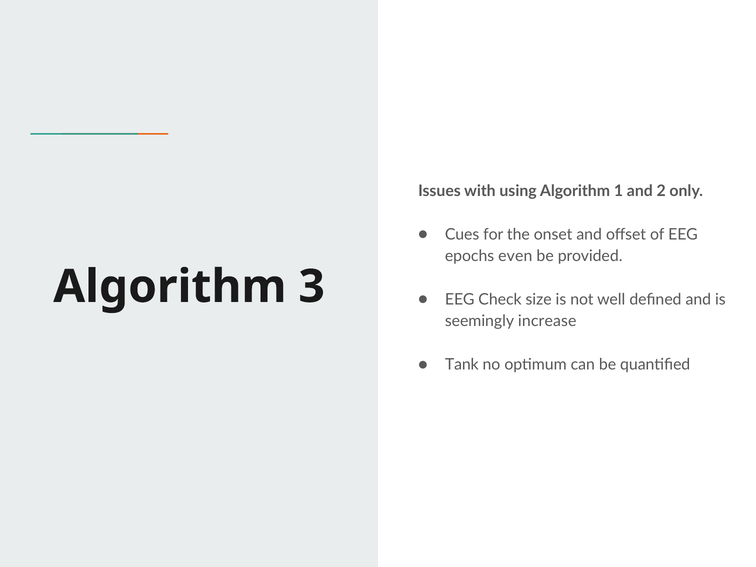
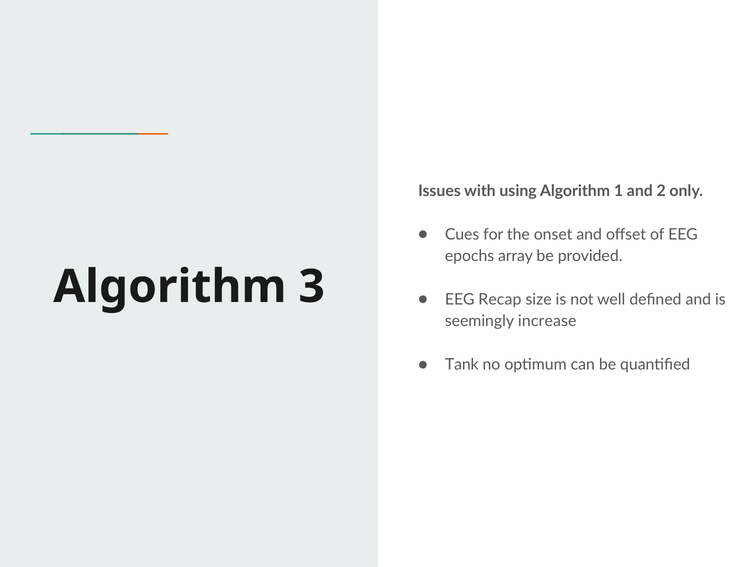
even: even -> array (515, 256)
Check: Check -> Recap (500, 300)
